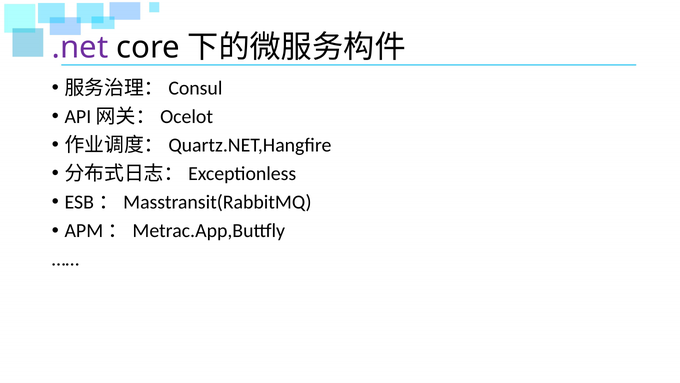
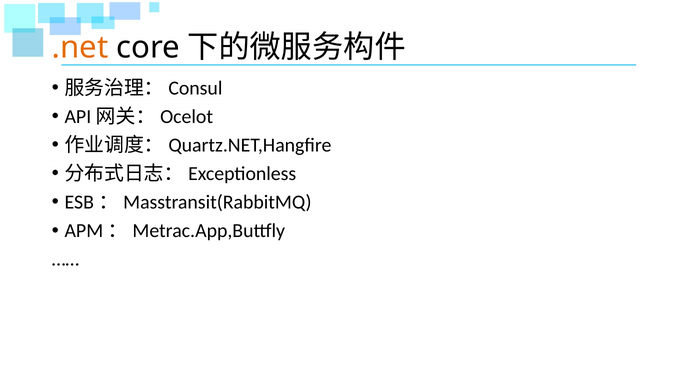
.net colour: purple -> orange (80, 47)
